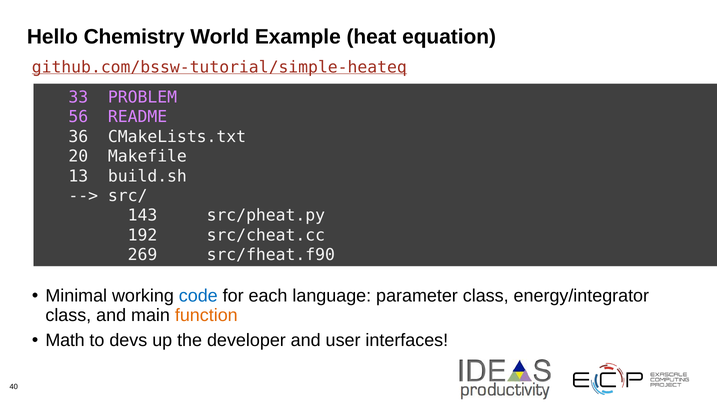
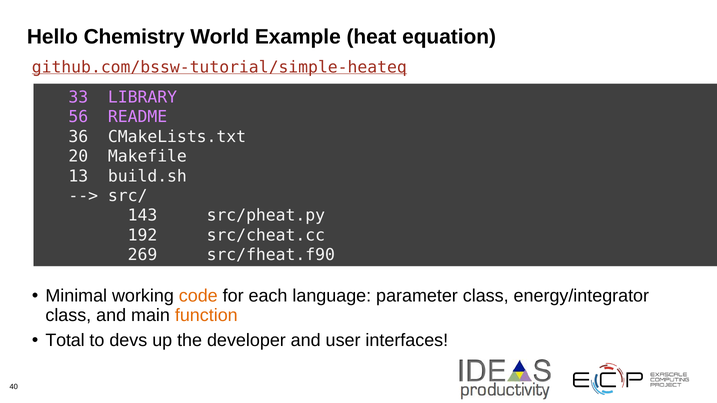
PROBLEM: PROBLEM -> LIBRARY (142, 97)
code colour: blue -> orange (198, 296)
Math: Math -> Total (65, 341)
